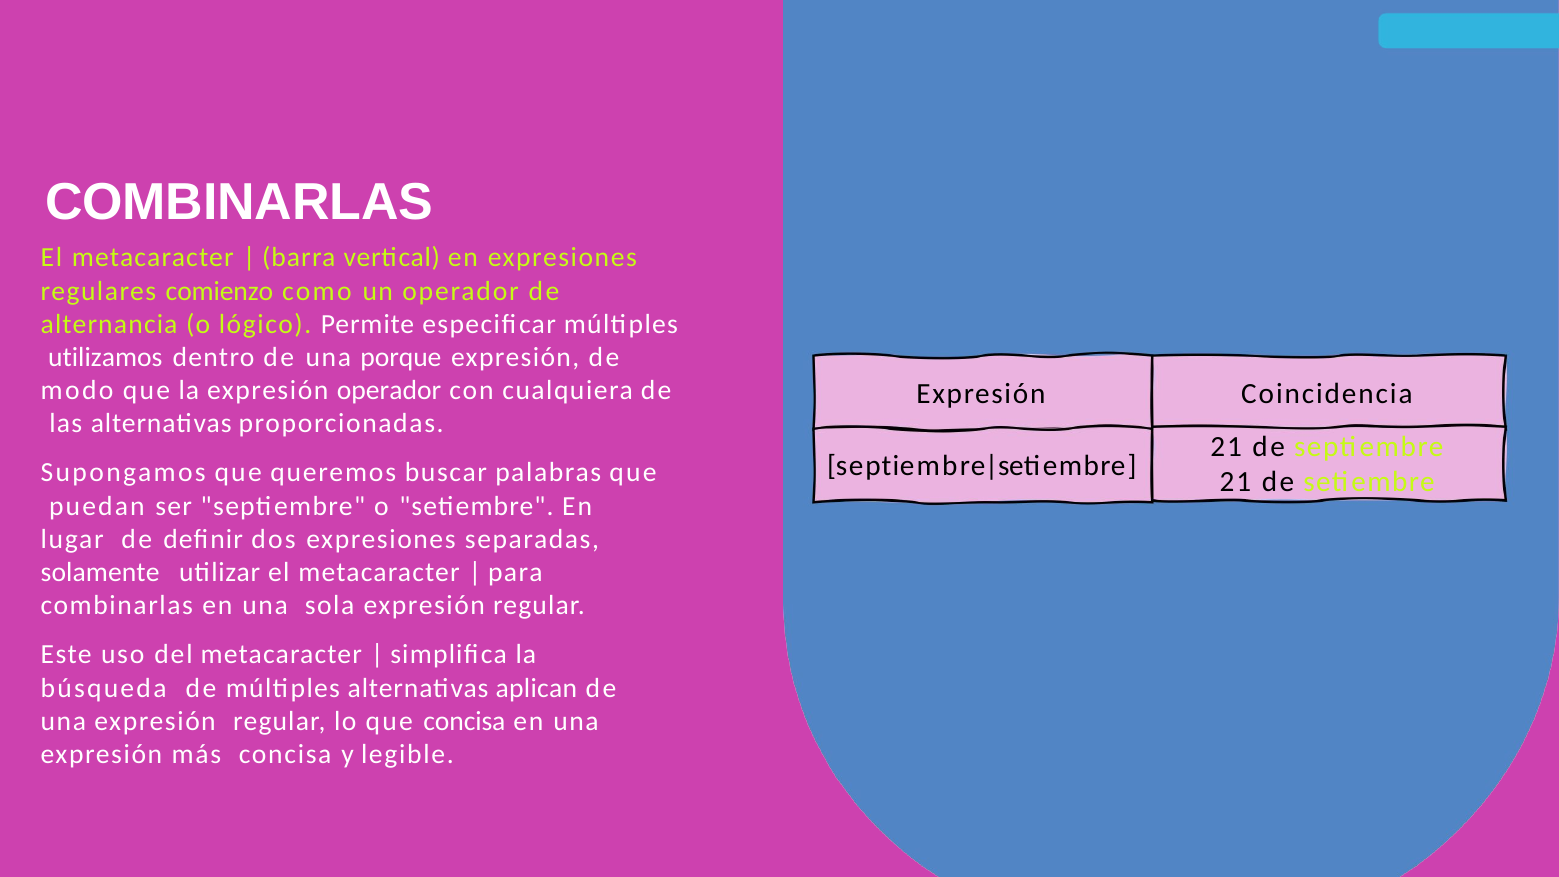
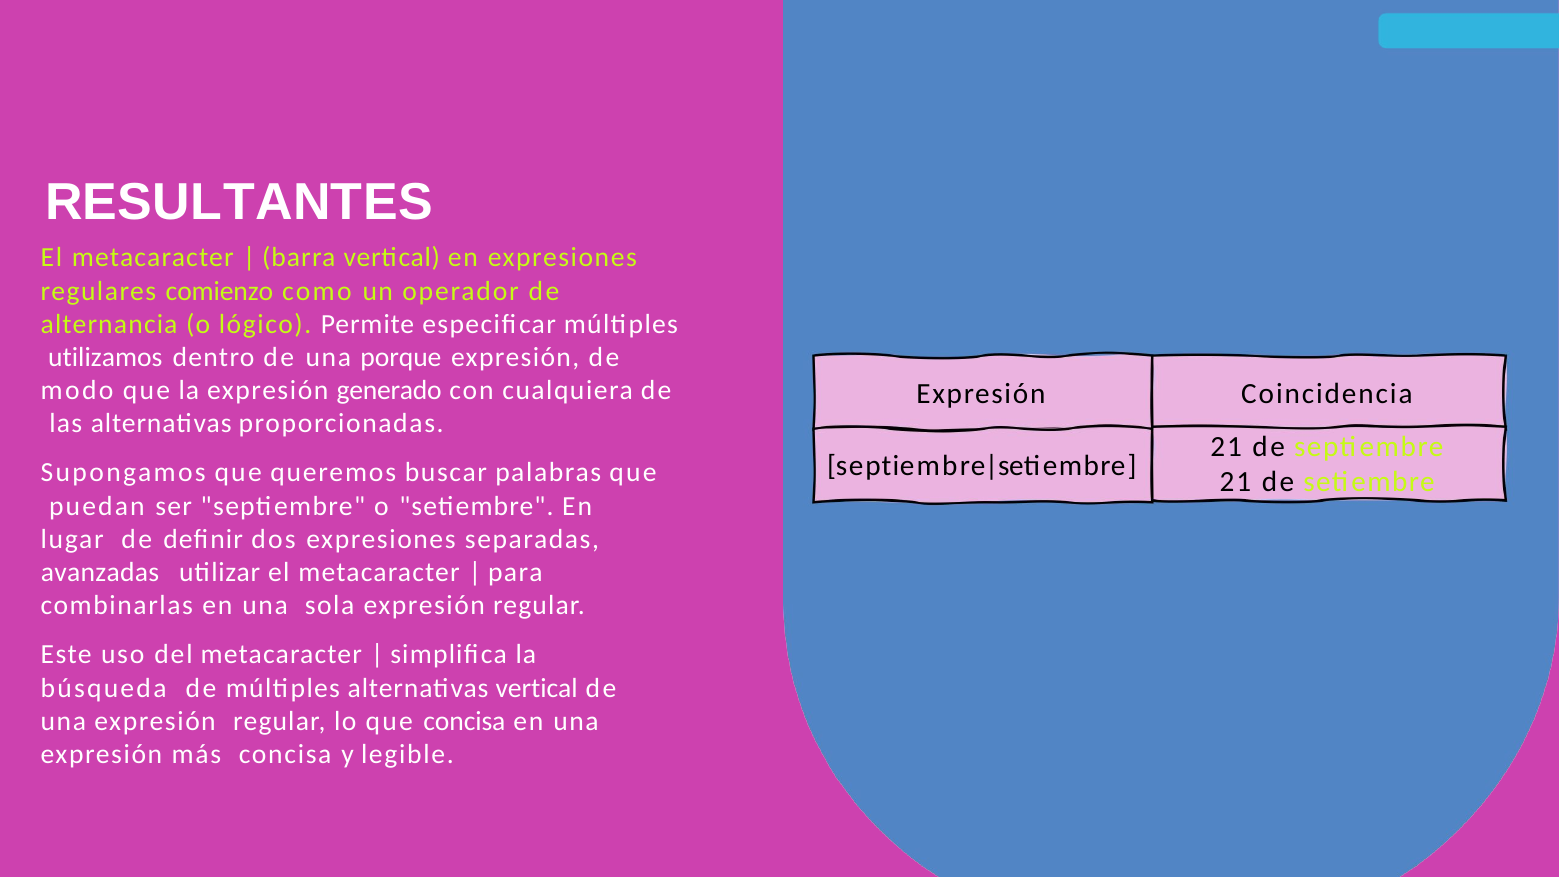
COMBINARLAS: COMBINARLAS -> RESULTANTES (239, 202)
expresión operador: operador -> generado (389, 390)
solamente: solamente -> avanzadas (100, 572)
alternativas aplican: aplican -> vertical (537, 688)
